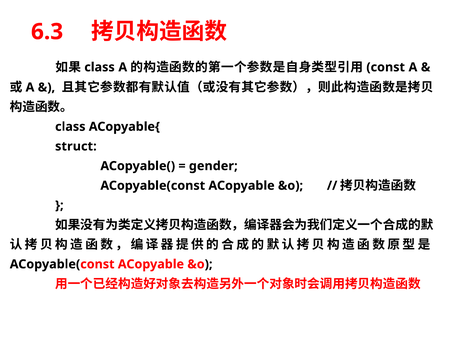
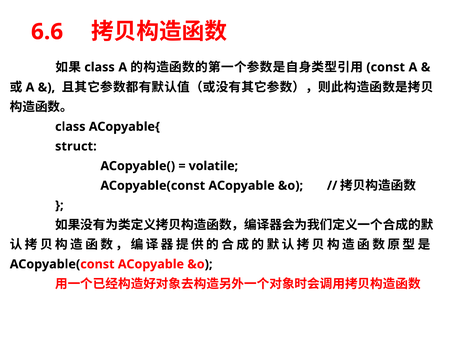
6.3: 6.3 -> 6.6 (47, 32)
gender: gender -> volatile (213, 166)
